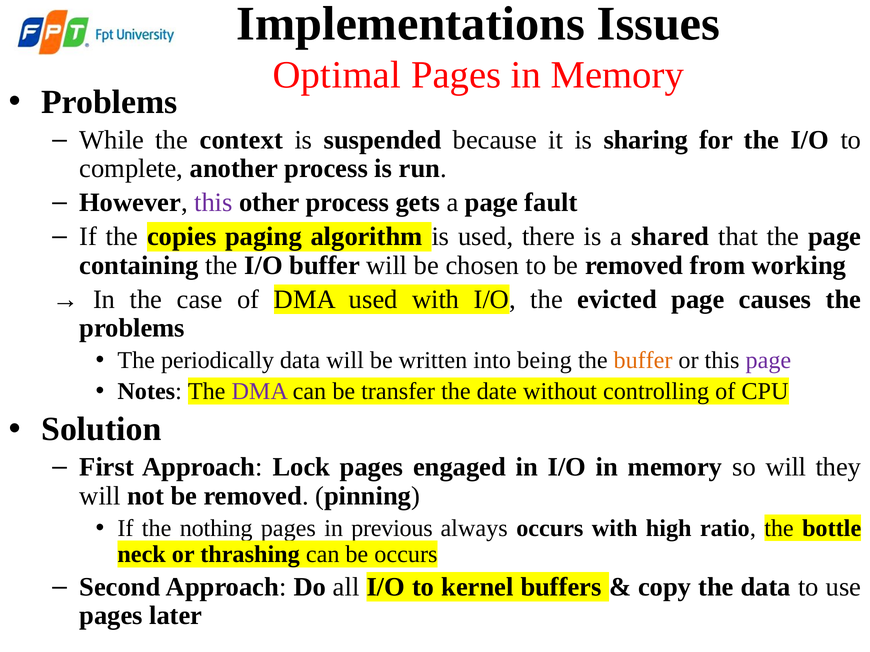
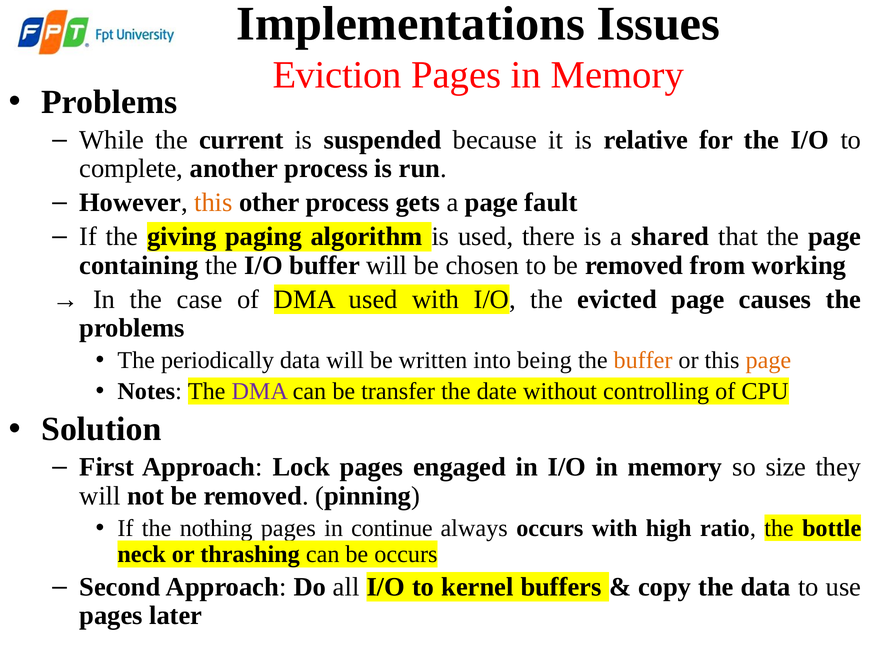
Optimal: Optimal -> Eviction (337, 75)
context: context -> current (241, 140)
sharing: sharing -> relative (646, 140)
this colour: purple -> orange (213, 203)
copies: copies -> giving (182, 237)
page colour: purple -> orange (768, 361)
so will: will -> size (786, 467)
previous: previous -> continue (392, 528)
